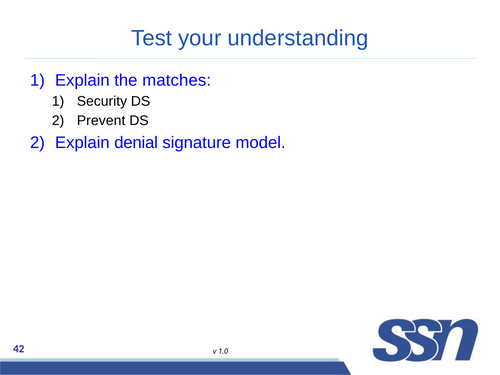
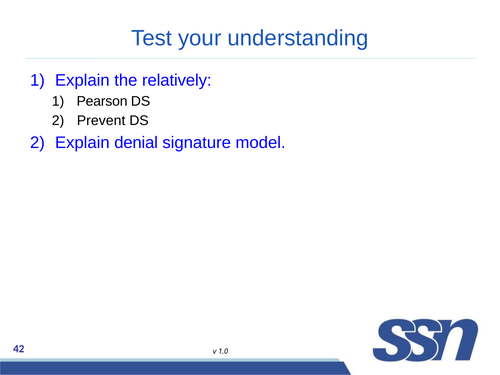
matches: matches -> relatively (177, 80)
Security: Security -> Pearson (102, 101)
